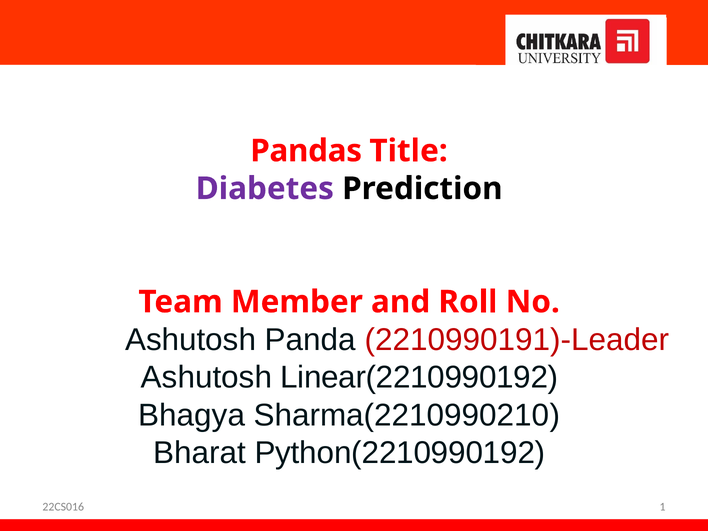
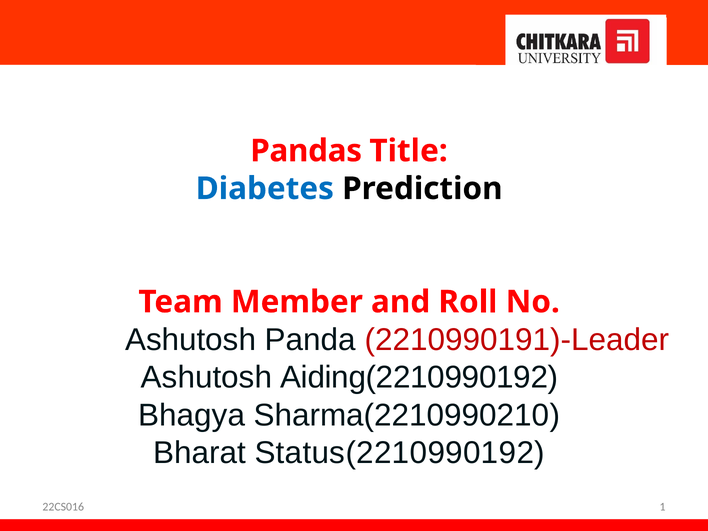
Diabetes colour: purple -> blue (265, 189)
Linear(2210990192: Linear(2210990192 -> Aiding(2210990192 (419, 377)
Python(2210990192: Python(2210990192 -> Status(2210990192 (400, 453)
